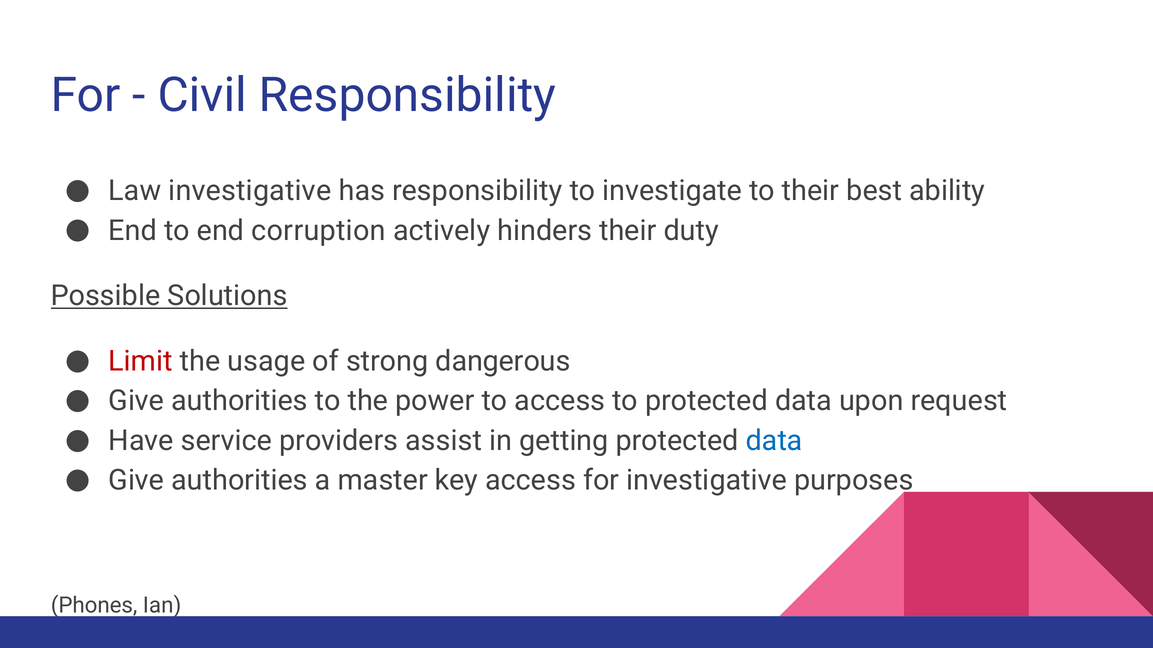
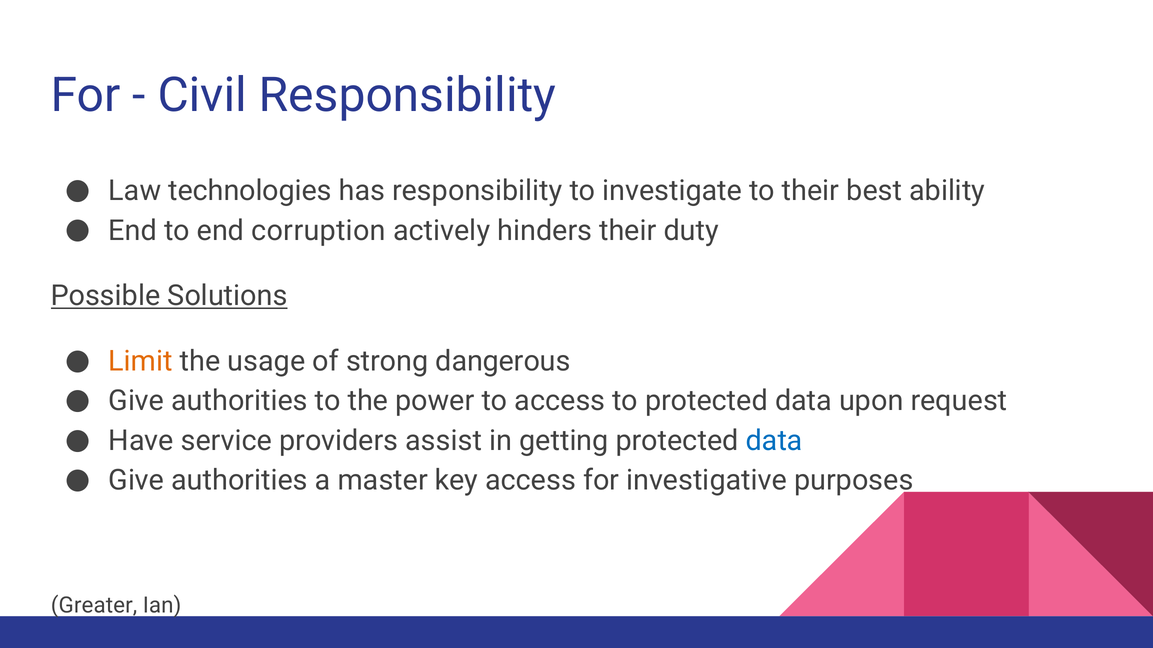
Law investigative: investigative -> technologies (250, 191)
Limit colour: red -> orange (141, 362)
Phones: Phones -> Greater (94, 606)
